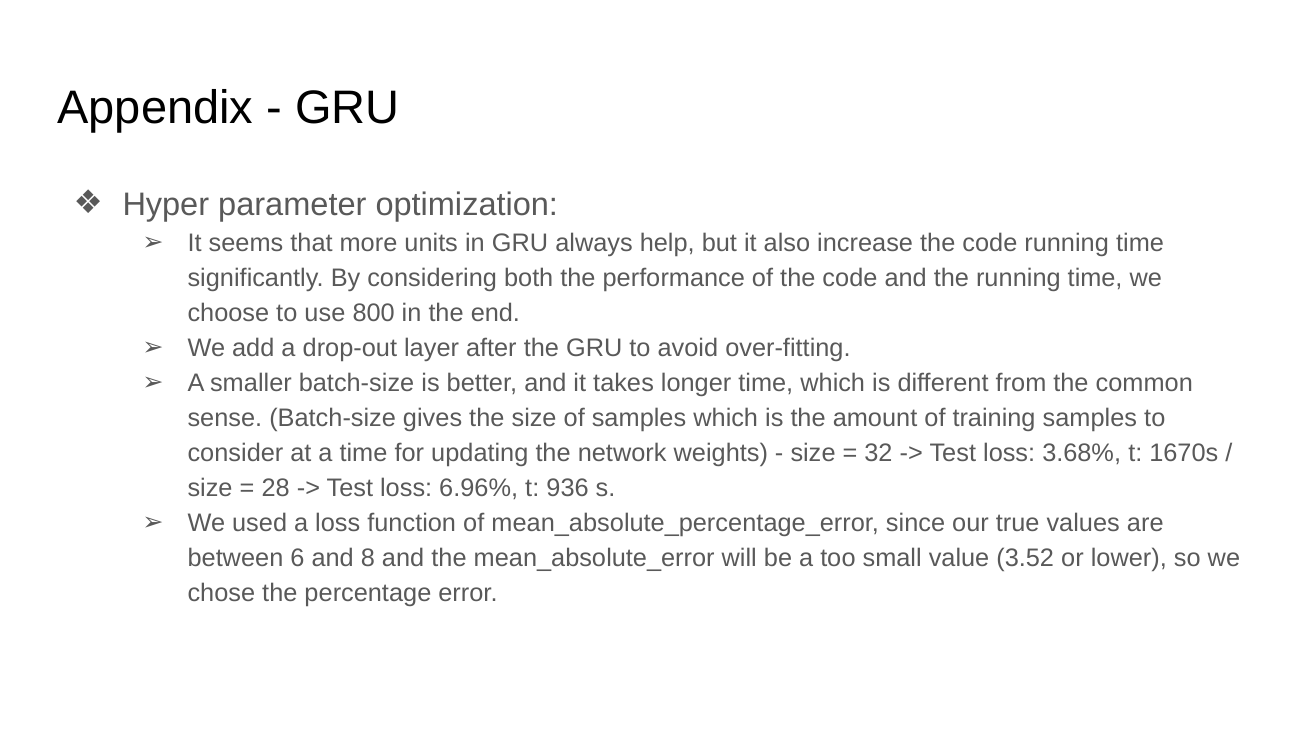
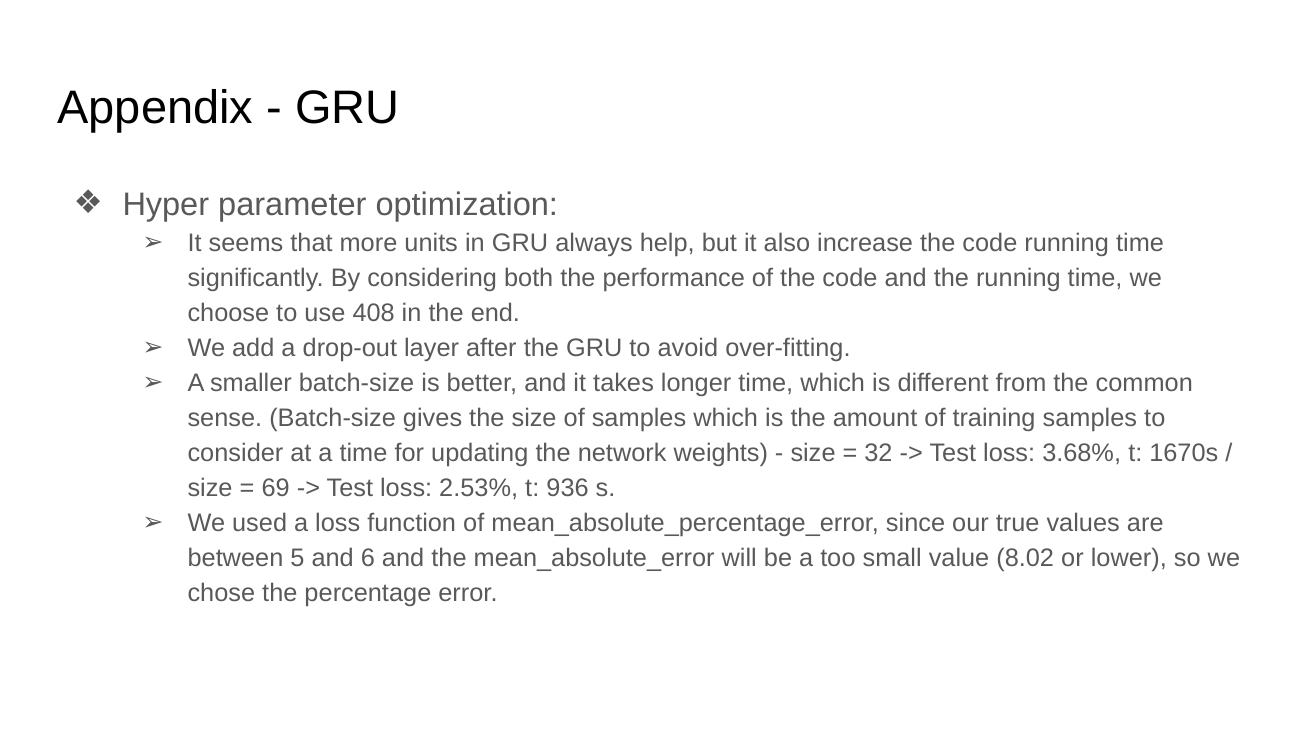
800: 800 -> 408 (374, 314)
28: 28 -> 69 (276, 489)
6.96%: 6.96% -> 2.53% (479, 489)
6: 6 -> 5 (297, 559)
8: 8 -> 6 (368, 559)
3.52: 3.52 -> 8.02 (1025, 559)
